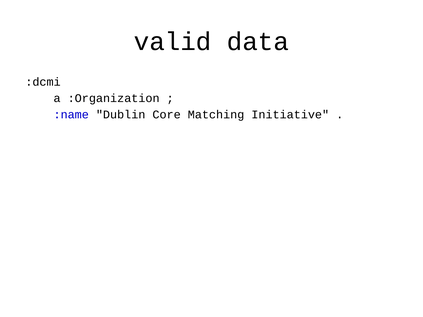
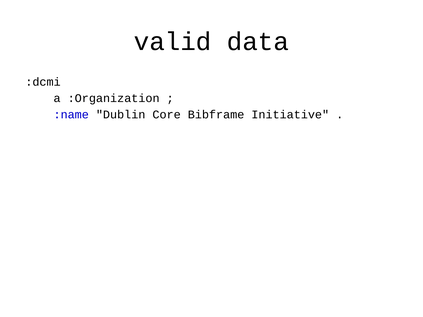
Matching: Matching -> Bibframe (216, 115)
